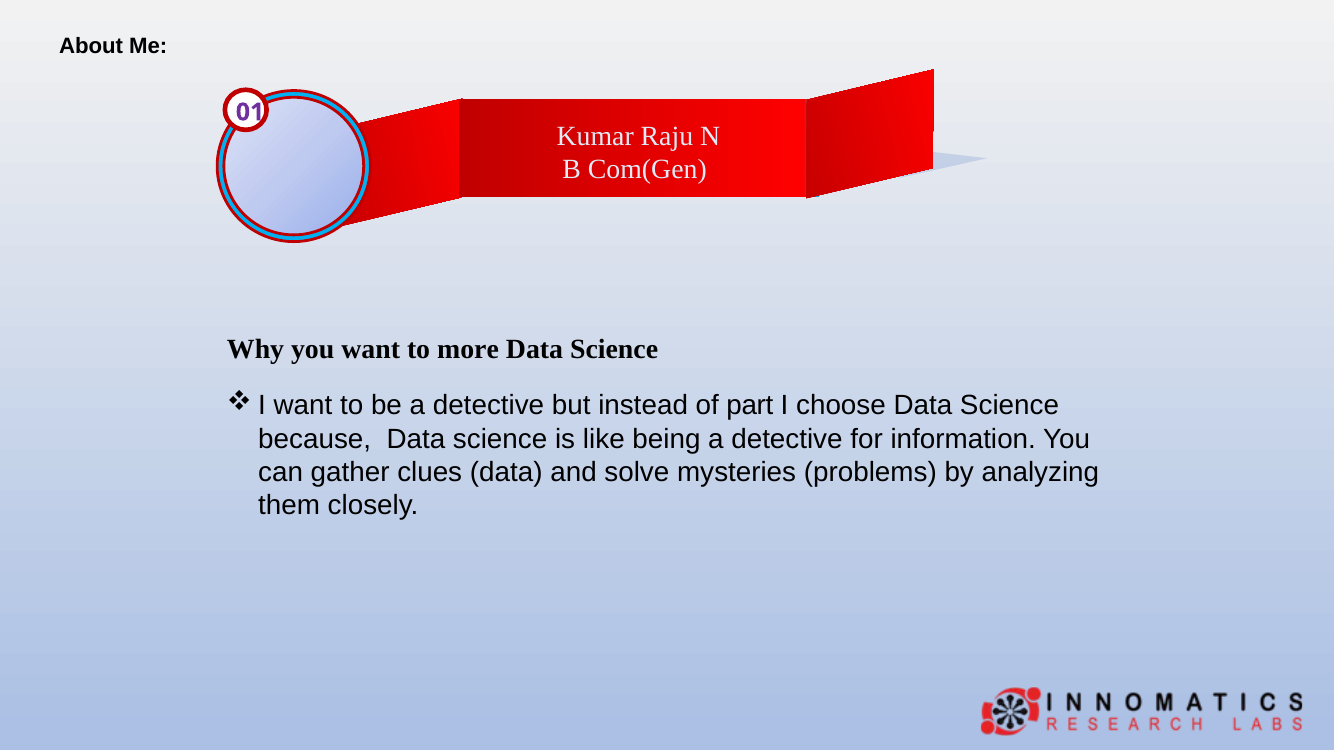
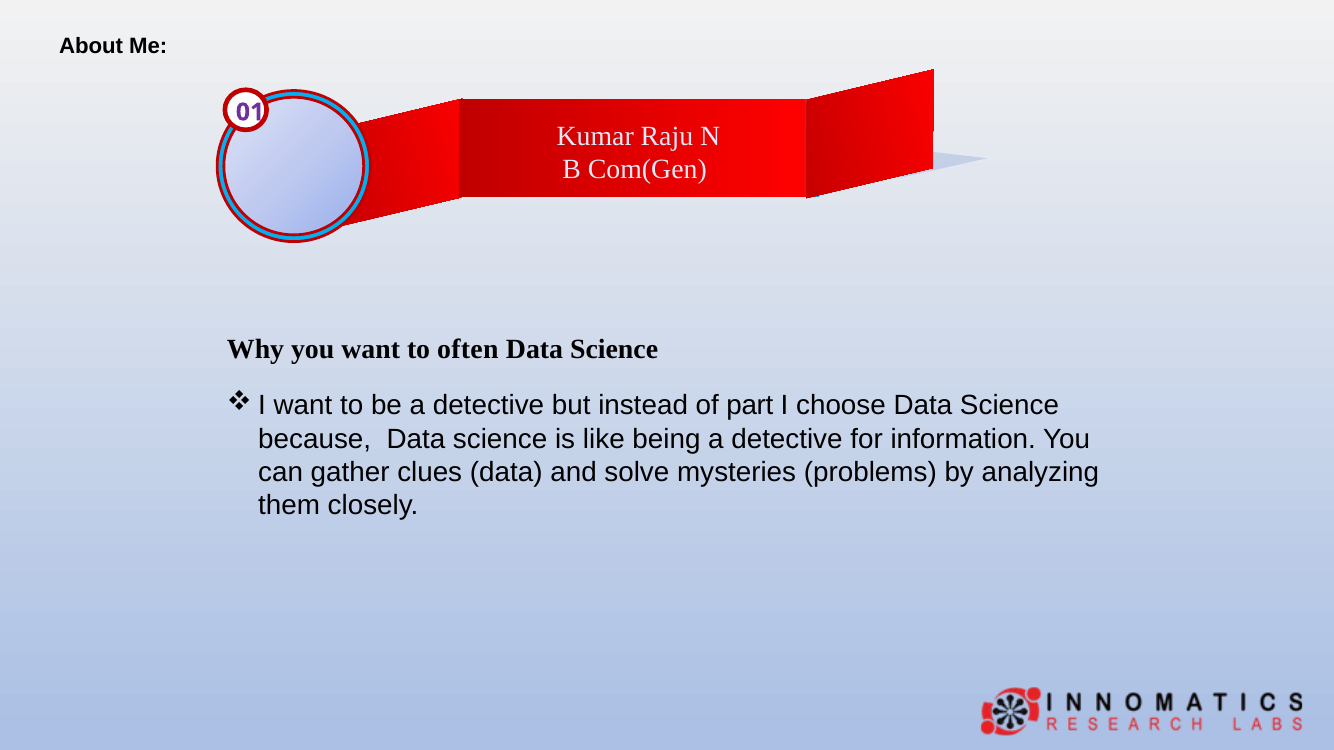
more: more -> often (468, 349)
